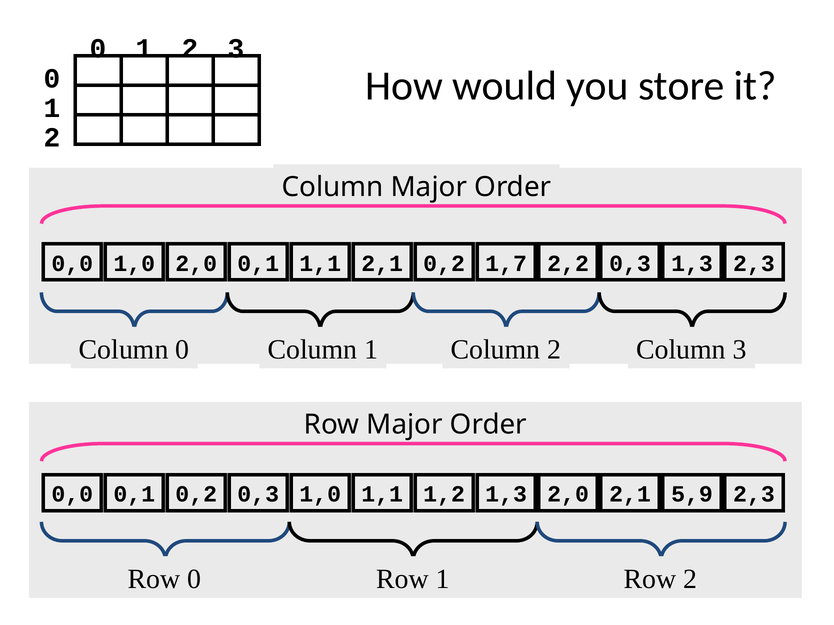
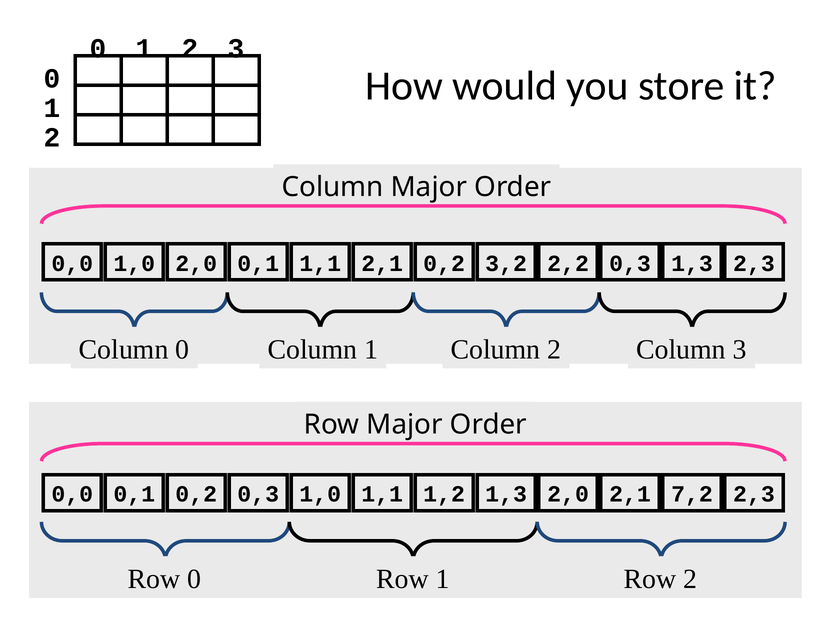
1,7: 1,7 -> 3,2 (506, 264)
5,9: 5,9 -> 7,2 (692, 495)
